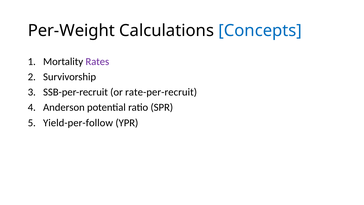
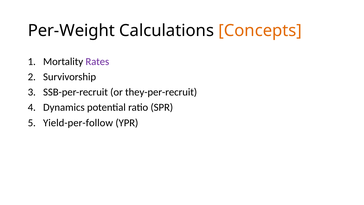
Concepts colour: blue -> orange (260, 31)
rate-per-recruit: rate-per-recruit -> they-per-recruit (161, 92)
Anderson: Anderson -> Dynamics (64, 107)
